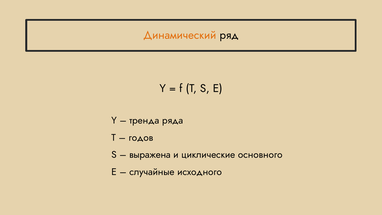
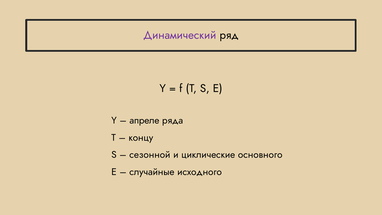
Динамический colour: orange -> purple (180, 35)
тренда: тренда -> апреле (144, 120)
годов: годов -> концу (141, 138)
выражена: выражена -> сезонной (150, 155)
